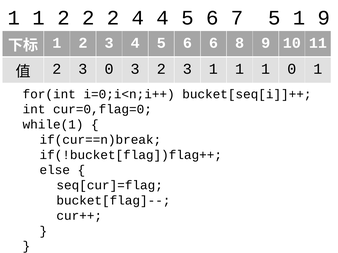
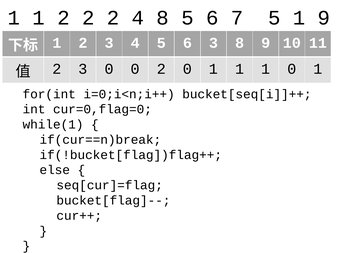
4 4: 4 -> 8 (163, 18)
6 6: 6 -> 3 (213, 43)
0 3: 3 -> 0 (135, 69)
3: 3 -> 0 (187, 69)
